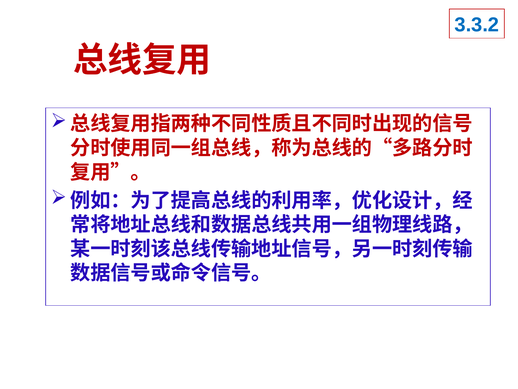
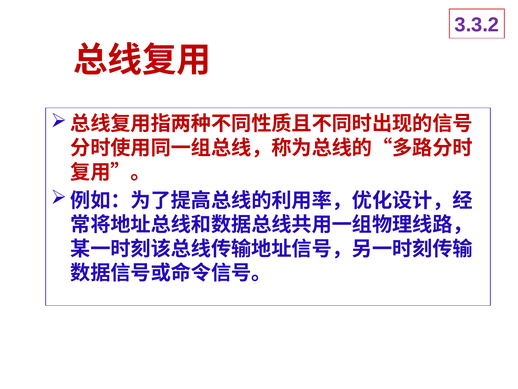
3.3.2 colour: blue -> purple (477, 25)
